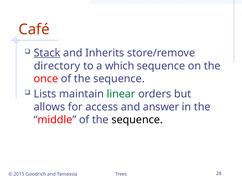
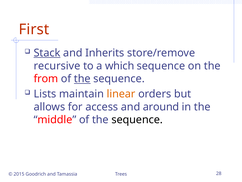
Café: Café -> First (34, 29)
directory: directory -> recursive (57, 66)
once: once -> from (46, 79)
the underline: none -> present (82, 79)
linear colour: green -> orange (121, 94)
answer: answer -> around (161, 107)
